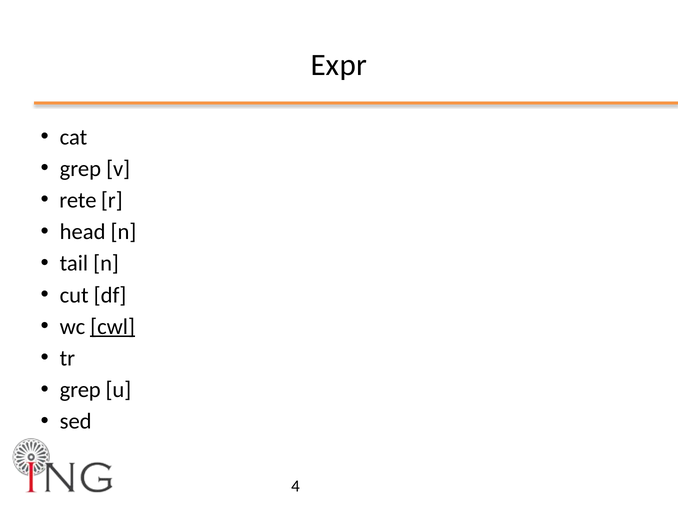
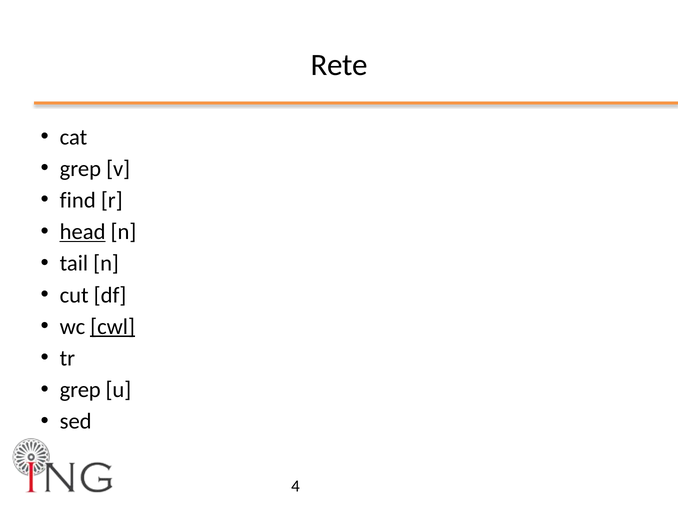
Expr: Expr -> Rete (339, 65)
rete: rete -> find (78, 200)
head underline: none -> present (83, 232)
